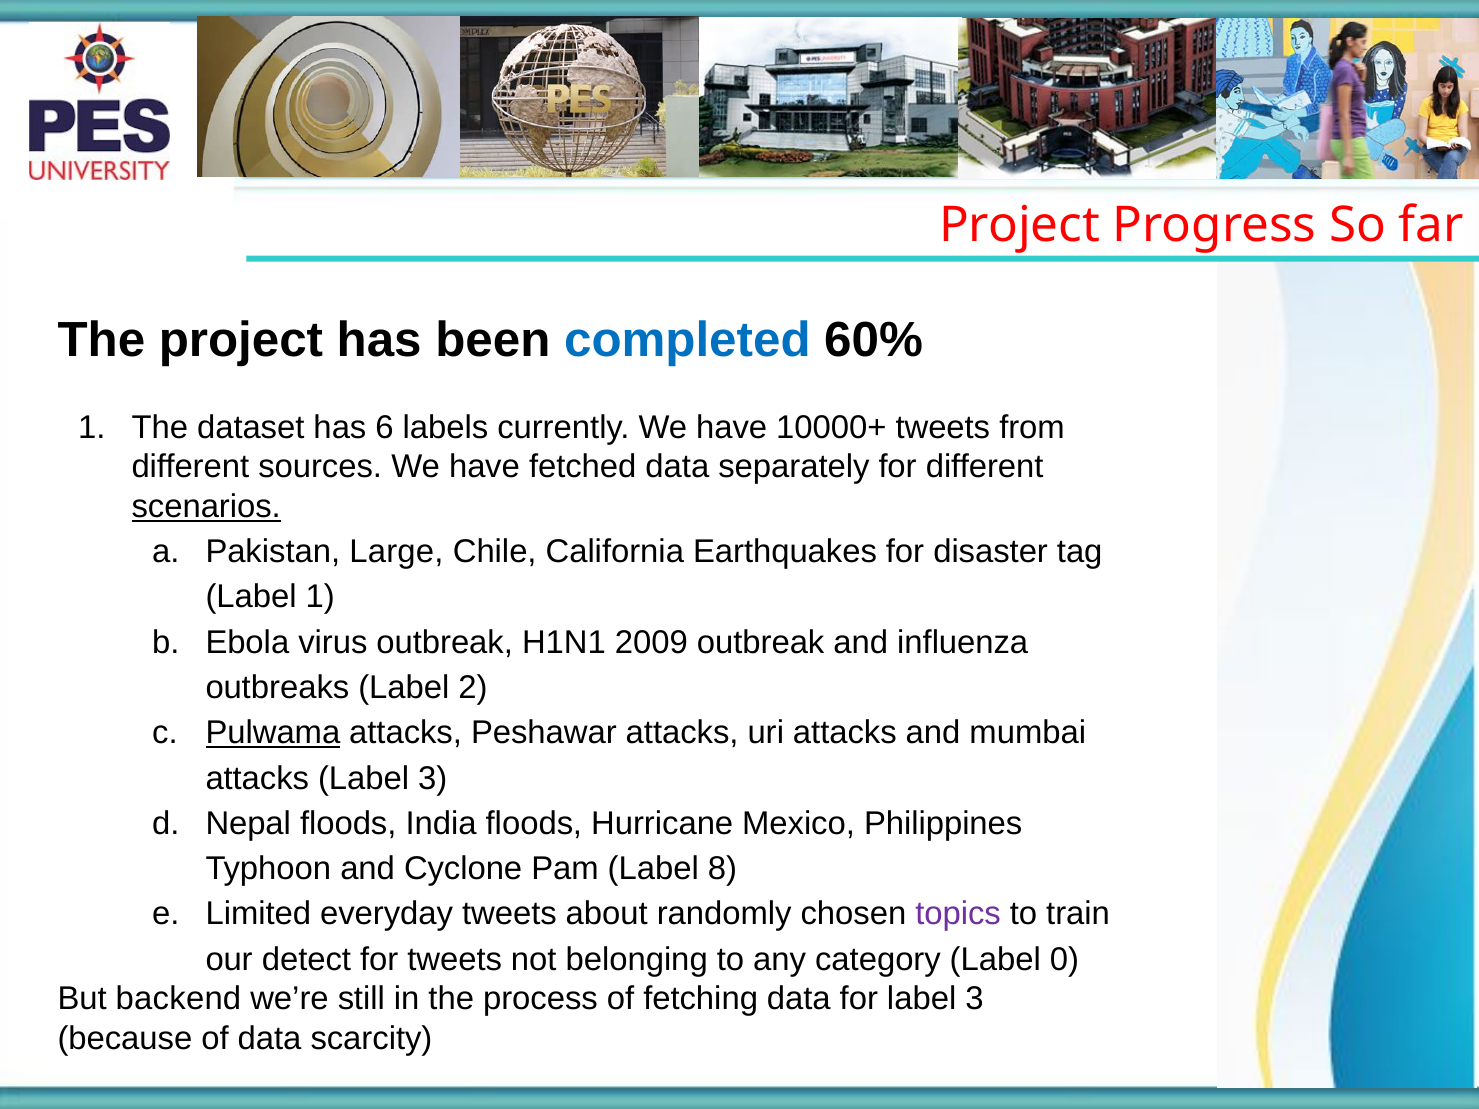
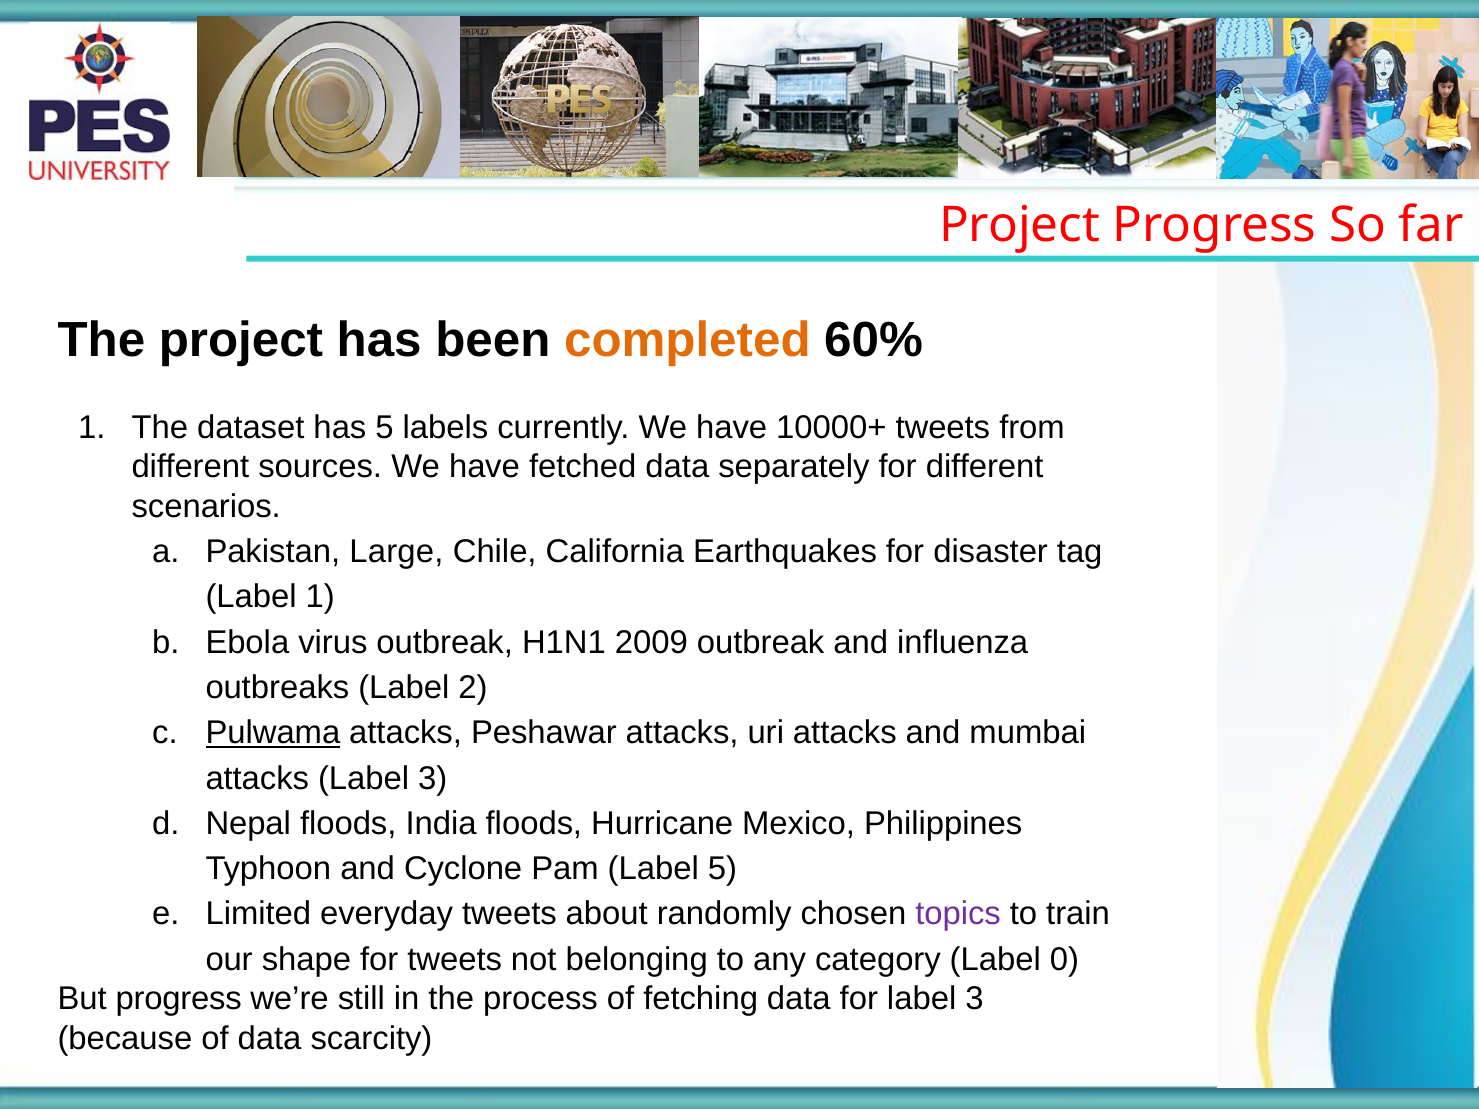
completed colour: blue -> orange (687, 340)
has 6: 6 -> 5 (384, 428)
scenarios underline: present -> none (206, 507)
Label 8: 8 -> 5 (722, 869)
detect: detect -> shape (306, 960)
But backend: backend -> progress (179, 999)
